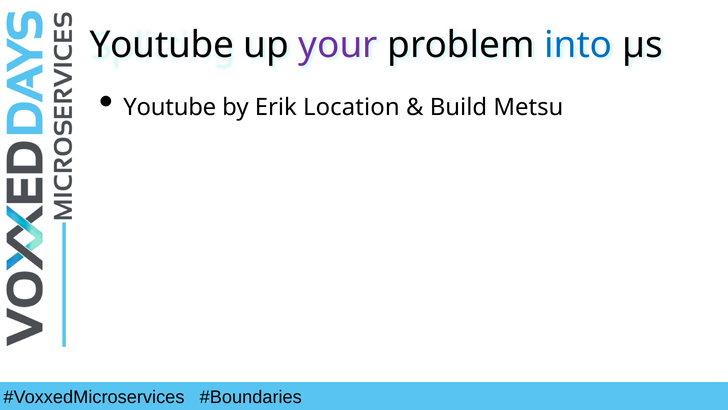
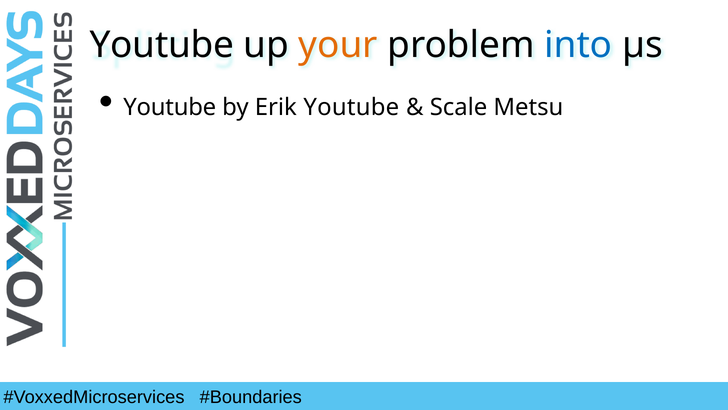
your colour: purple -> orange (338, 45)
Erik Location: Location -> Youtube (351, 107)
Build: Build -> Scale (458, 107)
